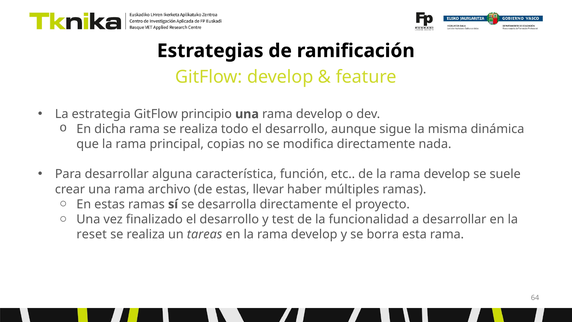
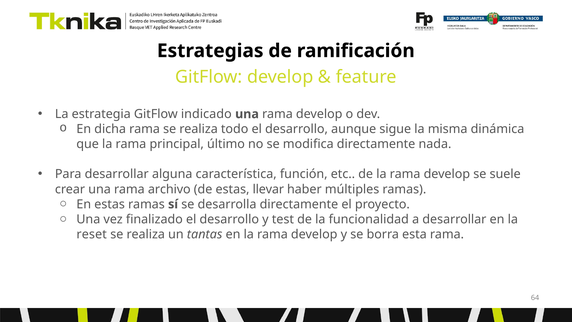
principio: principio -> indicado (206, 114)
copias: copias -> último (226, 144)
tareas: tareas -> tantas (205, 234)
